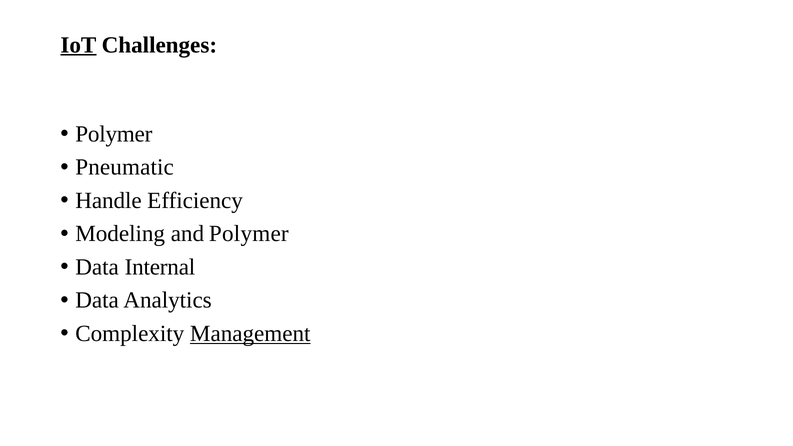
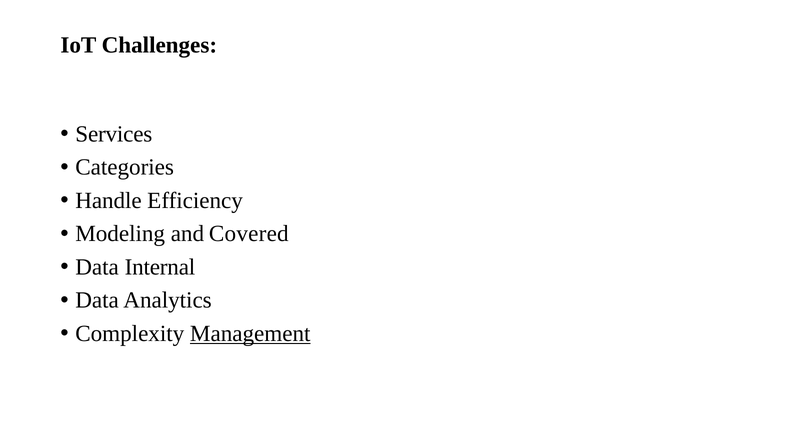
IoT underline: present -> none (78, 45)
Polymer: Polymer -> Services (114, 134)
Pneumatic: Pneumatic -> Categories (125, 167)
and Polymer: Polymer -> Covered (249, 234)
